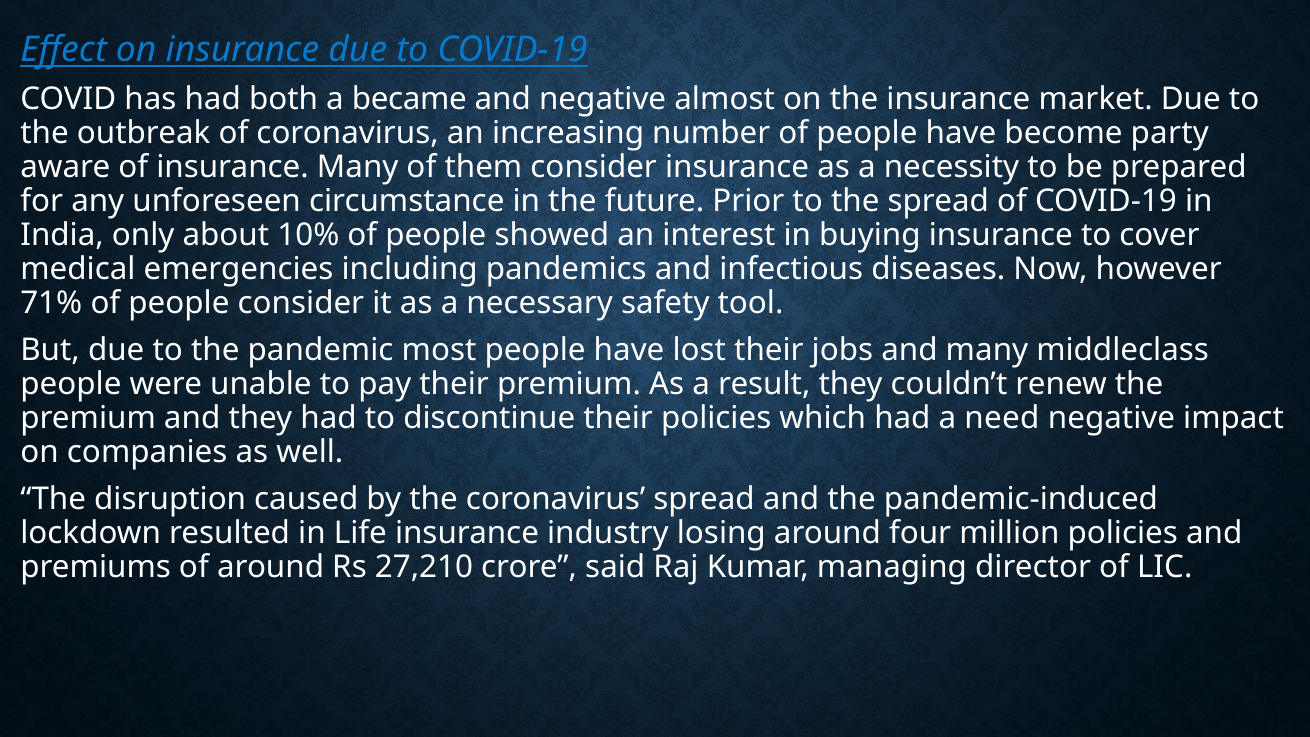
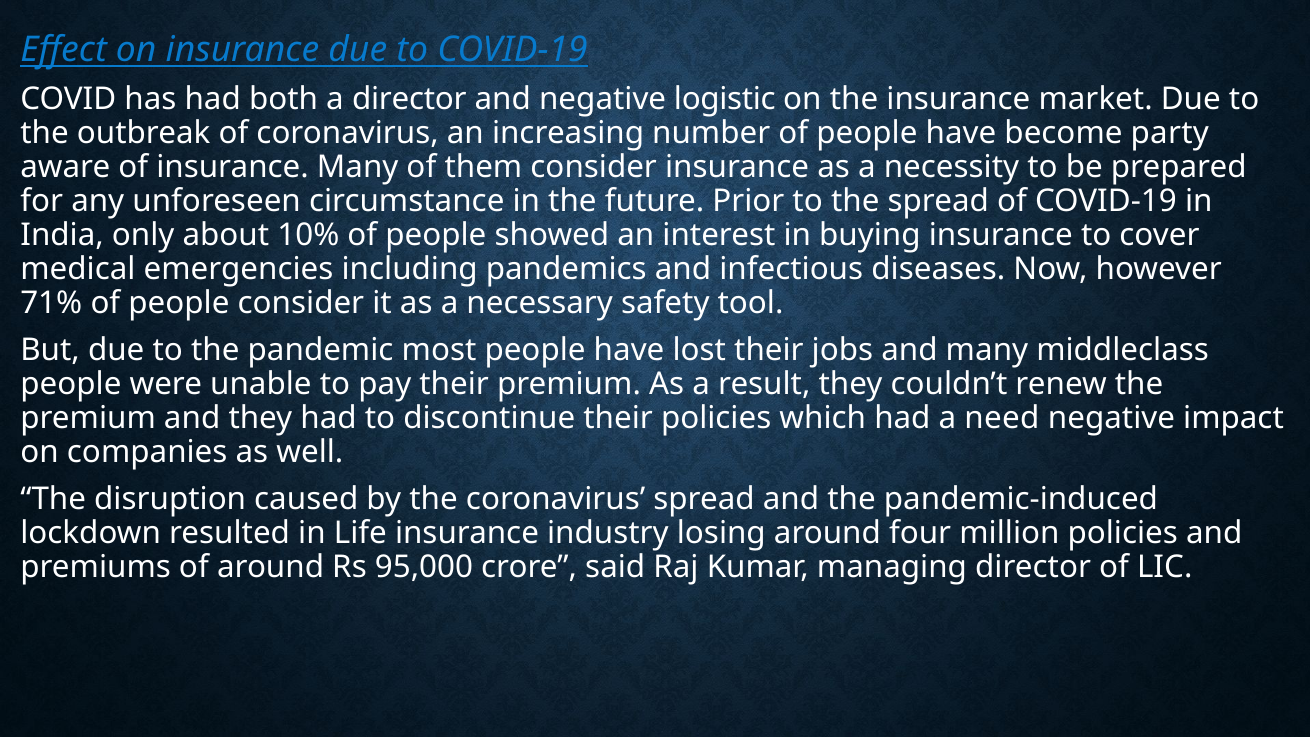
a became: became -> director (409, 99)
almost: almost -> logistic (725, 99)
27,210: 27,210 -> 95,000 (424, 567)
